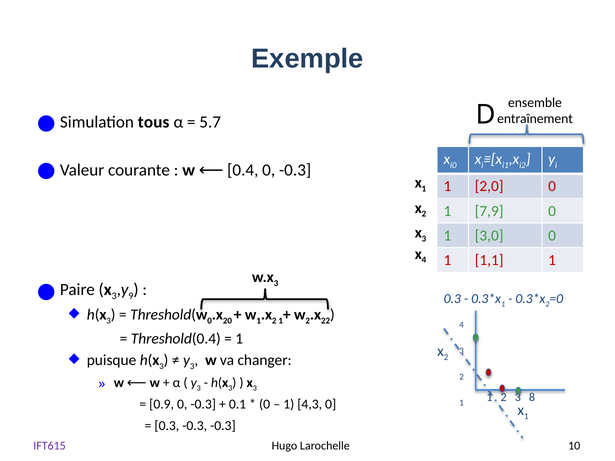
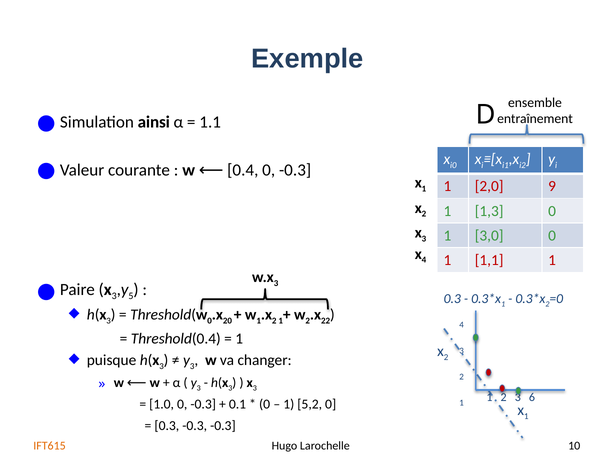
tous: tous -> ainsi (154, 122)
5.7: 5.7 -> 1.1 (210, 122)
2,0 0: 0 -> 9 (552, 186)
7,9: 7,9 -> 1,3 (489, 211)
9: 9 -> 5 (131, 296)
8: 8 -> 6 (532, 398)
0.9: 0.9 -> 1.0 (162, 404)
4,3: 4,3 -> 5,2 (310, 404)
IFT615 colour: purple -> orange (50, 446)
